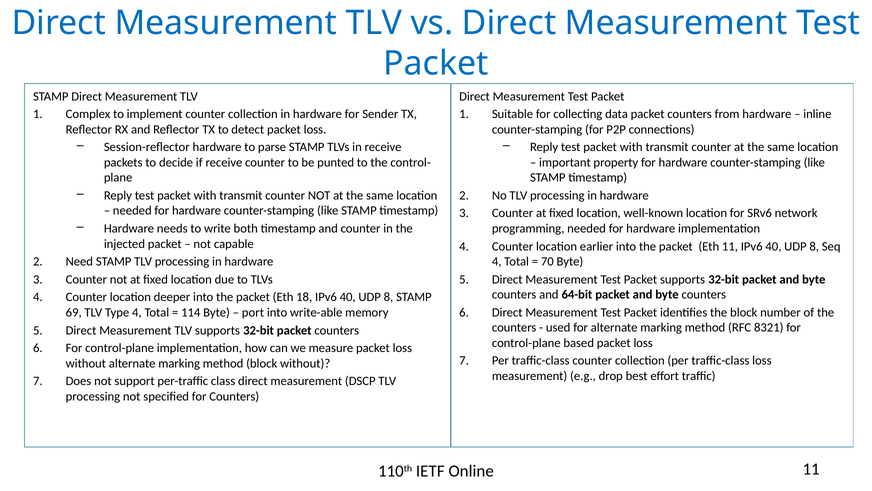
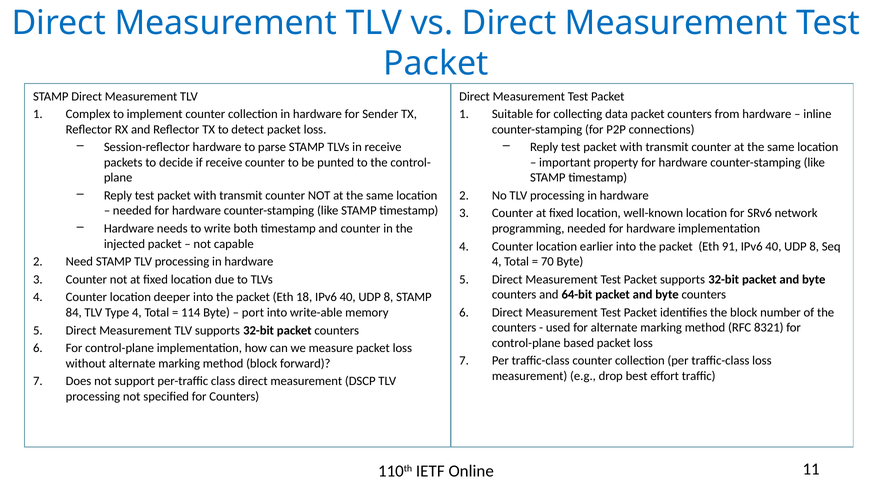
Eth 11: 11 -> 91 (730, 246)
69: 69 -> 84 (74, 312)
block without: without -> forward (305, 363)
